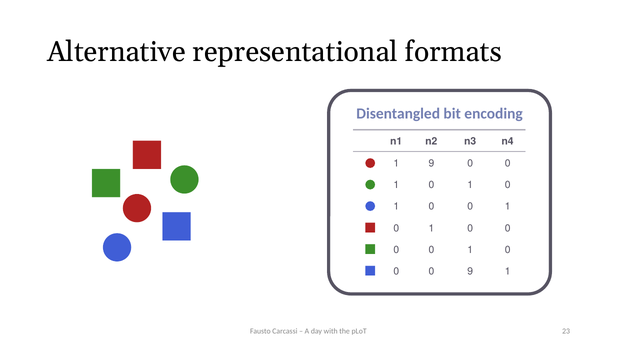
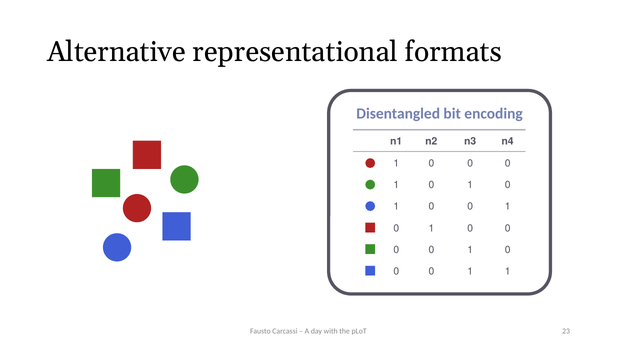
9: 9 -> 0 (431, 163)
9: 9 -> 1 (470, 271)
